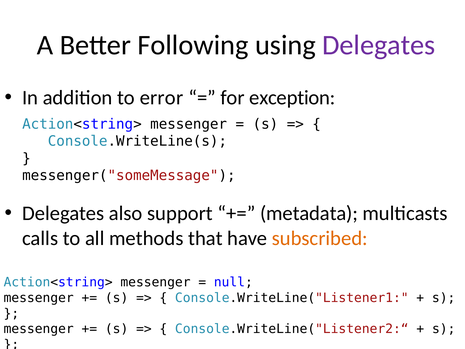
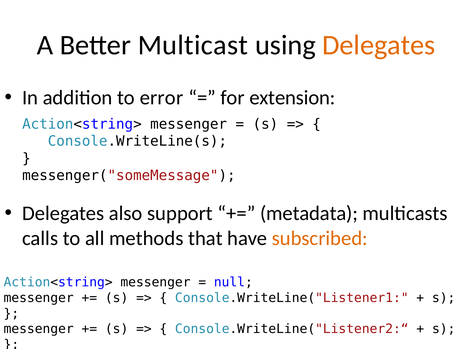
Following: Following -> Multicast (193, 45)
Delegates colour: purple -> orange (379, 45)
exception: exception -> extension (292, 98)
